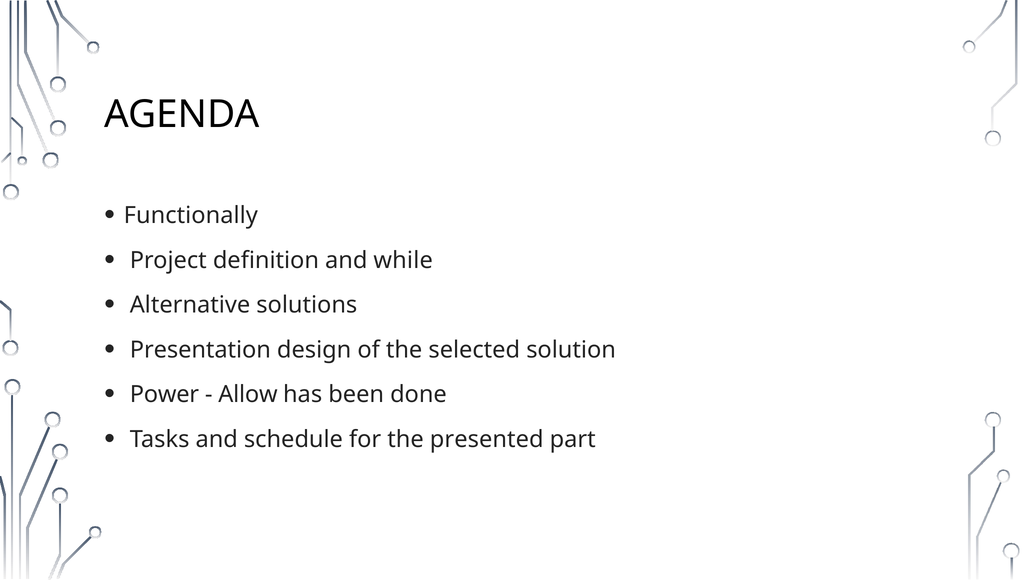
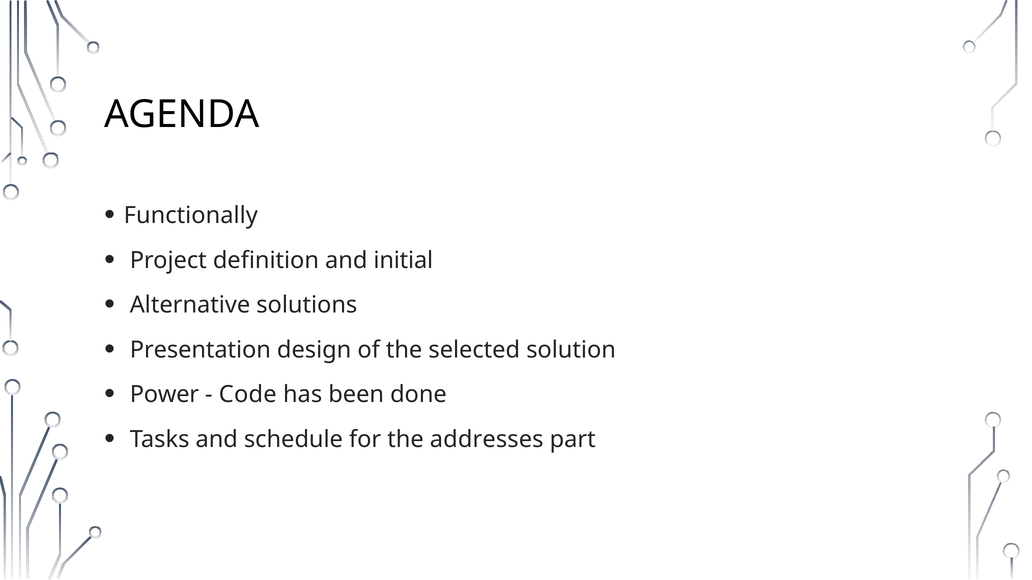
while: while -> initial (403, 261)
Allow: Allow -> Code (248, 395)
presented: presented -> addresses (487, 440)
